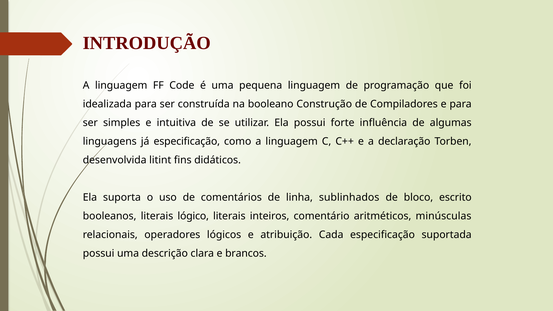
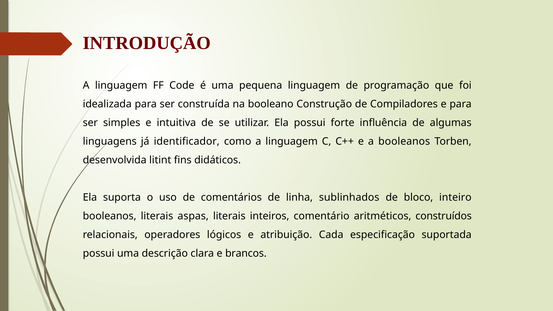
já especificação: especificação -> identificador (187, 142)
a declaração: declaração -> booleanos (404, 142)
escrito: escrito -> inteiro (455, 198)
lógico: lógico -> aspas (193, 216)
minúsculas: minúsculas -> construídos (444, 216)
